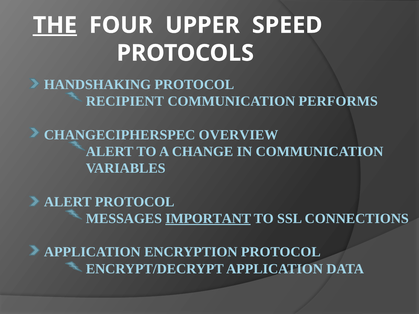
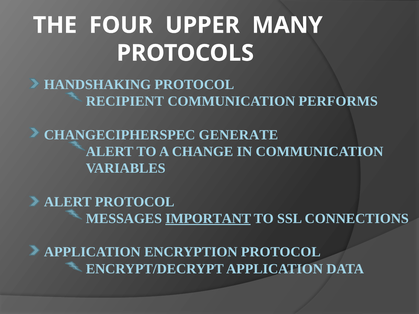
THE underline: present -> none (55, 25)
SPEED: SPEED -> MANY (287, 25)
OVERVIEW: OVERVIEW -> GENERATE (238, 135)
